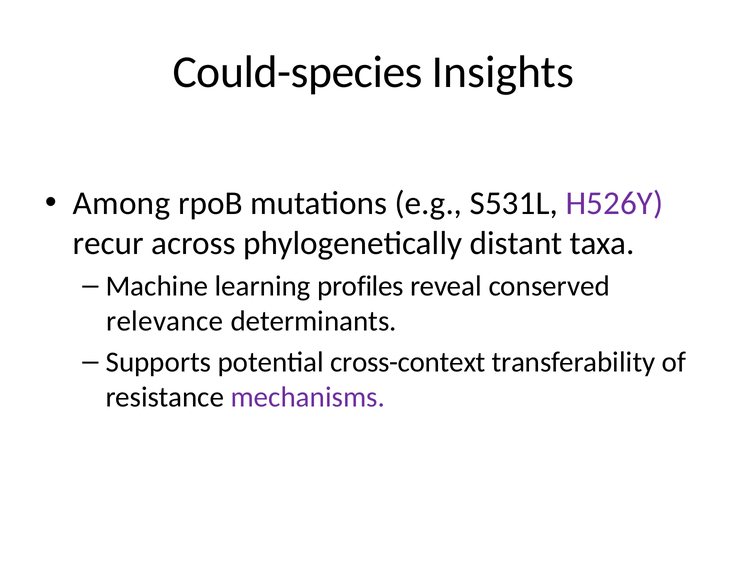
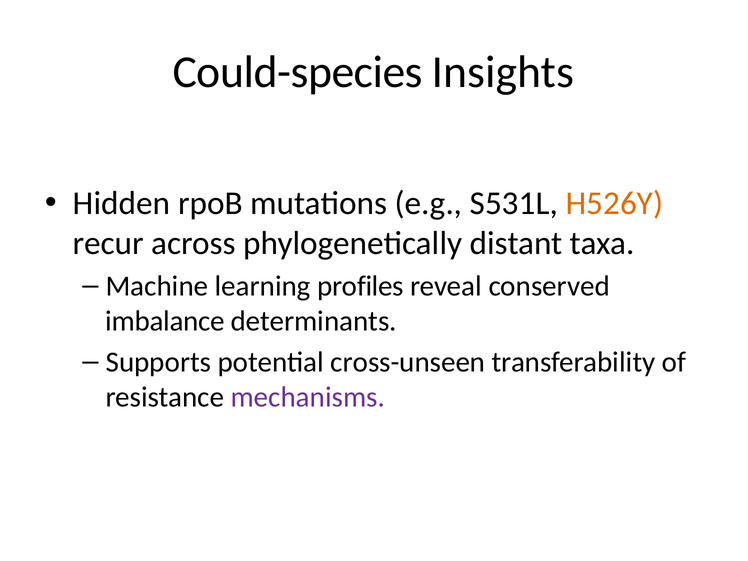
Among: Among -> Hidden (122, 203)
H526Y colour: purple -> orange (614, 203)
relevance: relevance -> imbalance (165, 321)
cross-context: cross-context -> cross-unseen (408, 362)
